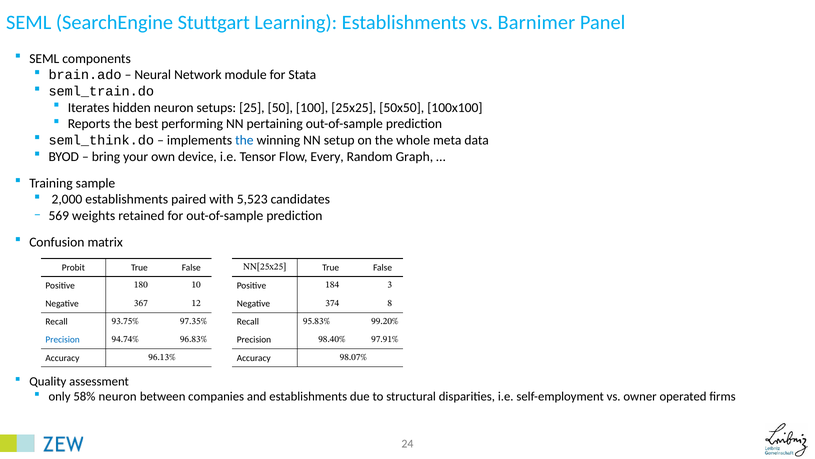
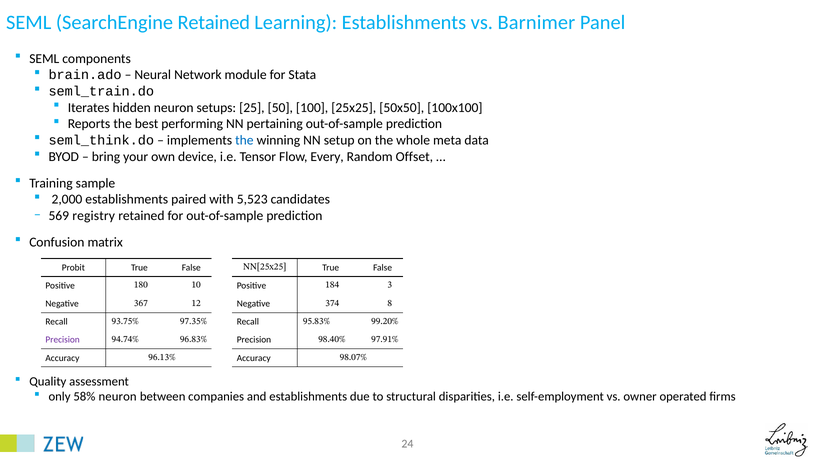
SearchEngine Stuttgart: Stuttgart -> Retained (214, 23)
Graph: Graph -> Offset (414, 156)
weights: weights -> registry (94, 215)
Precision colour: blue -> purple (63, 339)
